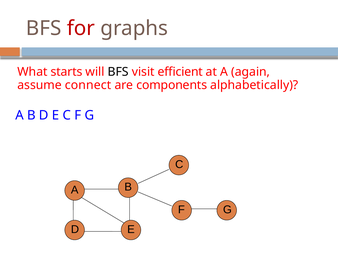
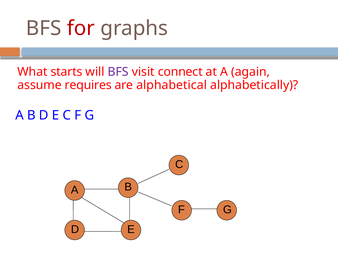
BFS colour: black -> purple (118, 72)
efficient: efficient -> connect (180, 72)
connect: connect -> requires (88, 85)
components: components -> alphabetical (172, 85)
